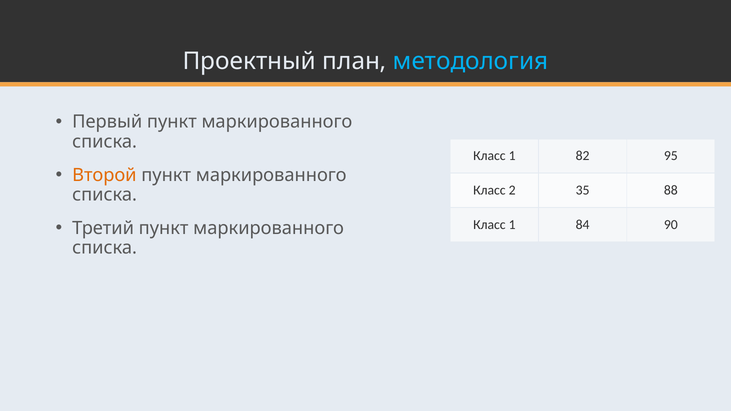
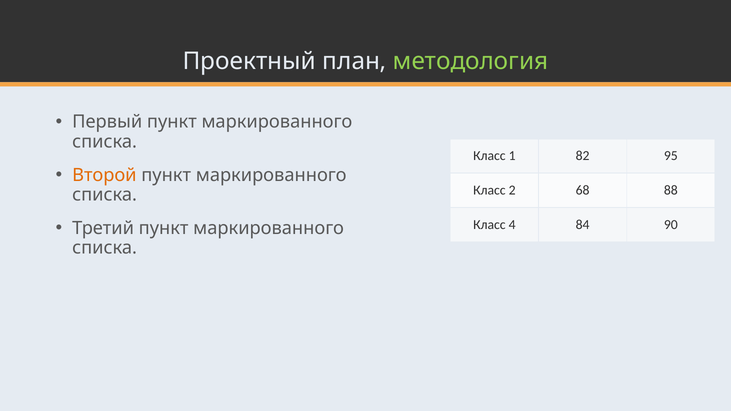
методология colour: light blue -> light green (471, 61)
35: 35 -> 68 (583, 190)
1: 1 -> 4 (512, 225)
